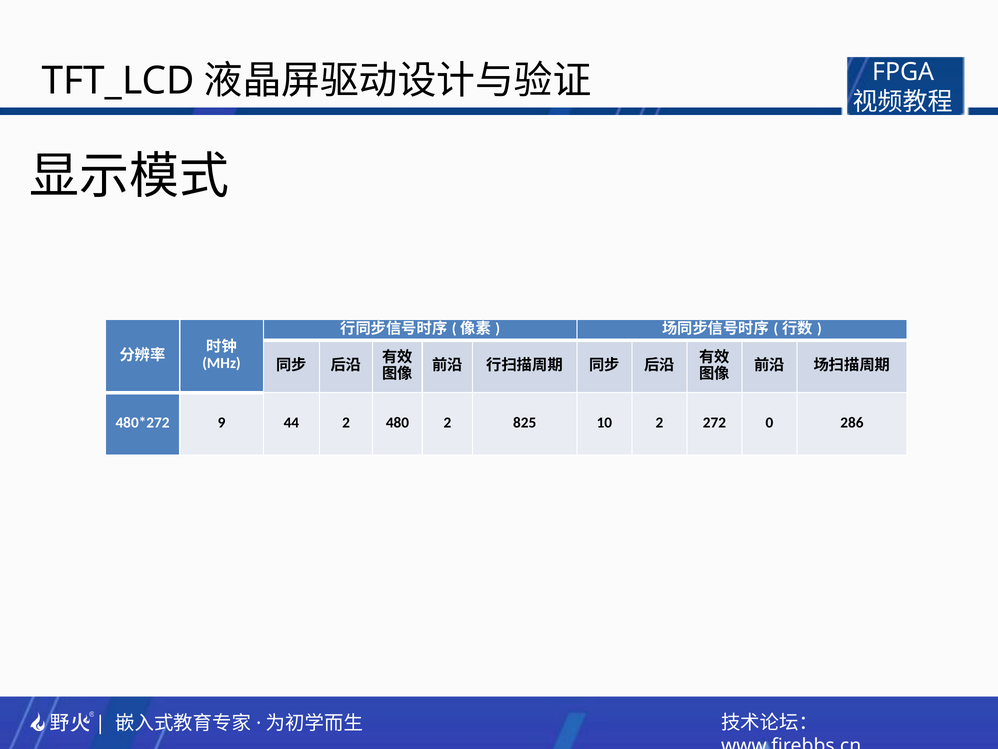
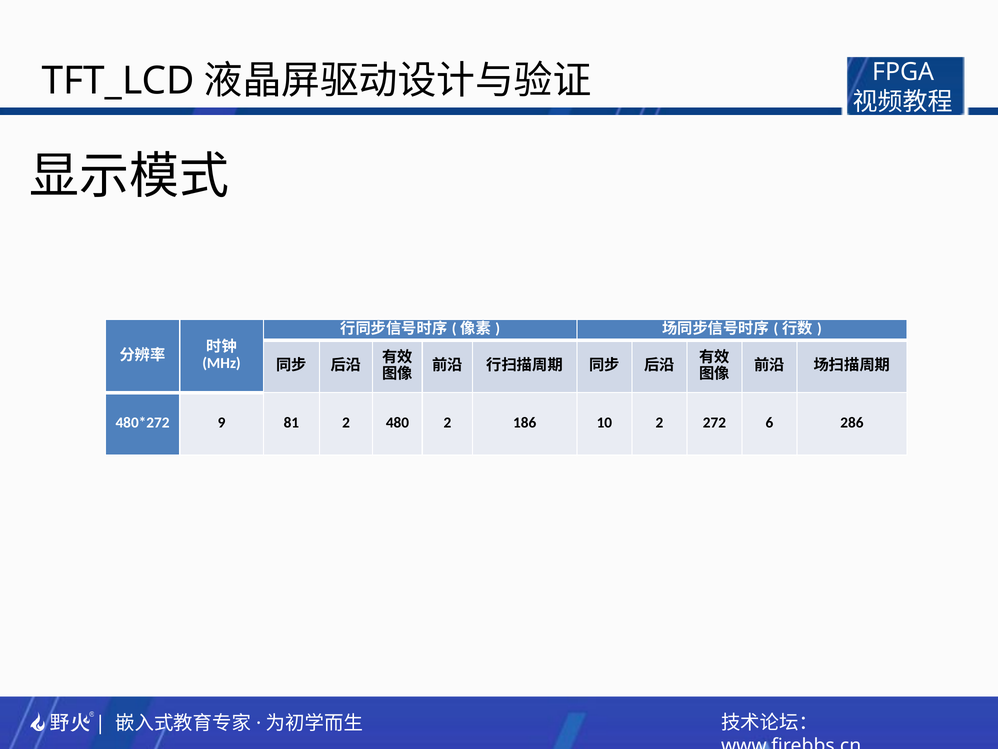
44: 44 -> 81 (291, 423)
825: 825 -> 186 (525, 423)
0: 0 -> 6 (769, 423)
